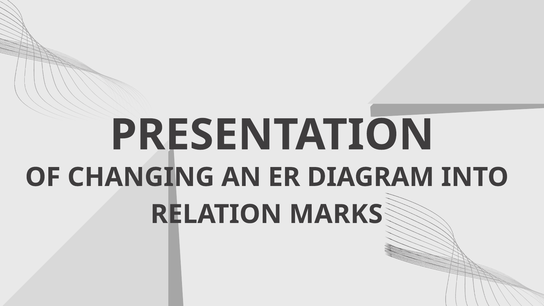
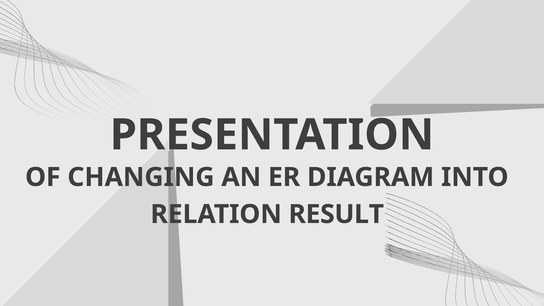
MARKS: MARKS -> RESULT (336, 214)
